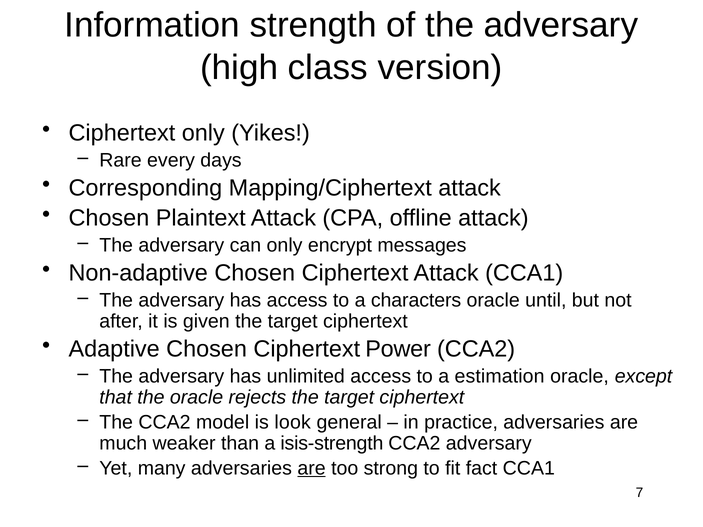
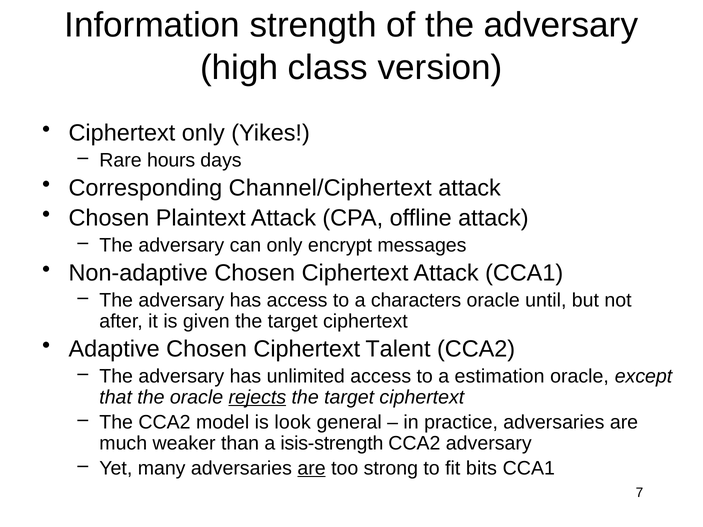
every: every -> hours (171, 160)
Mapping/Ciphertext: Mapping/Ciphertext -> Channel/Ciphertext (330, 188)
Power: Power -> Talent (398, 349)
rejects underline: none -> present (257, 397)
fact: fact -> bits (481, 468)
